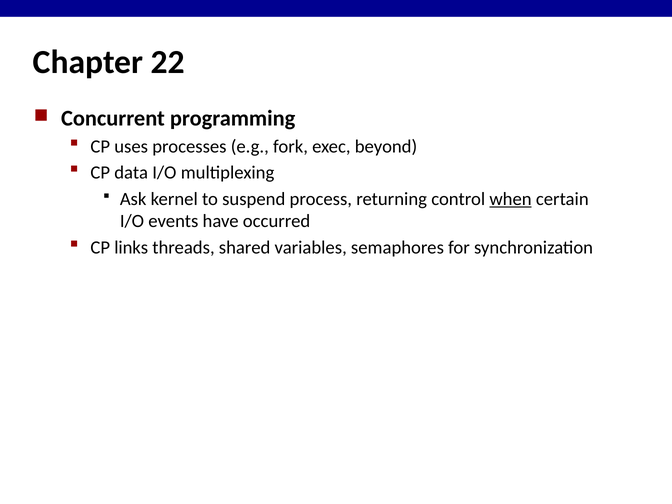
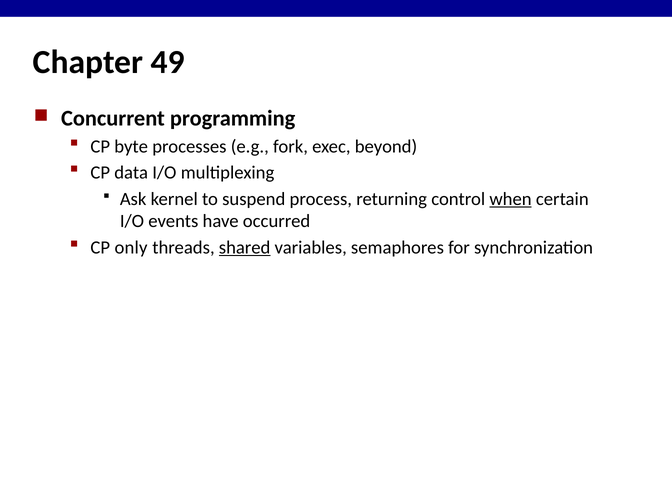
22: 22 -> 49 (168, 62)
uses: uses -> byte (131, 147)
links: links -> only (131, 247)
shared underline: none -> present (245, 247)
